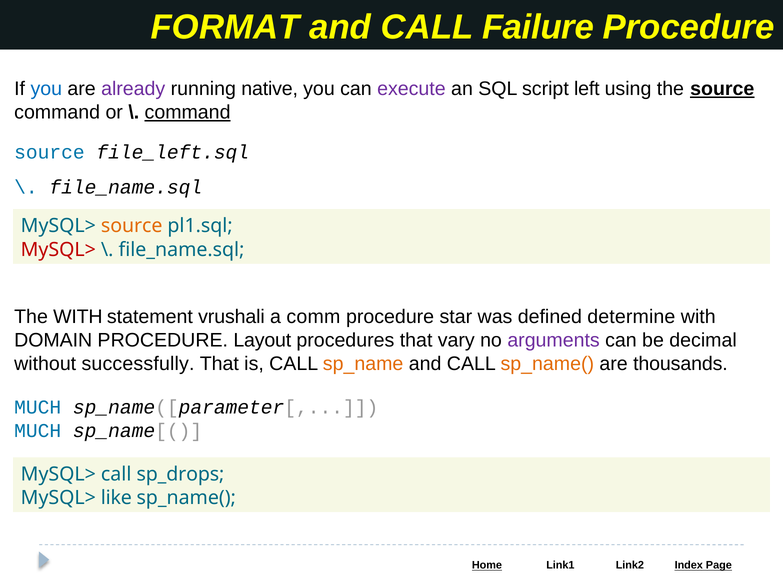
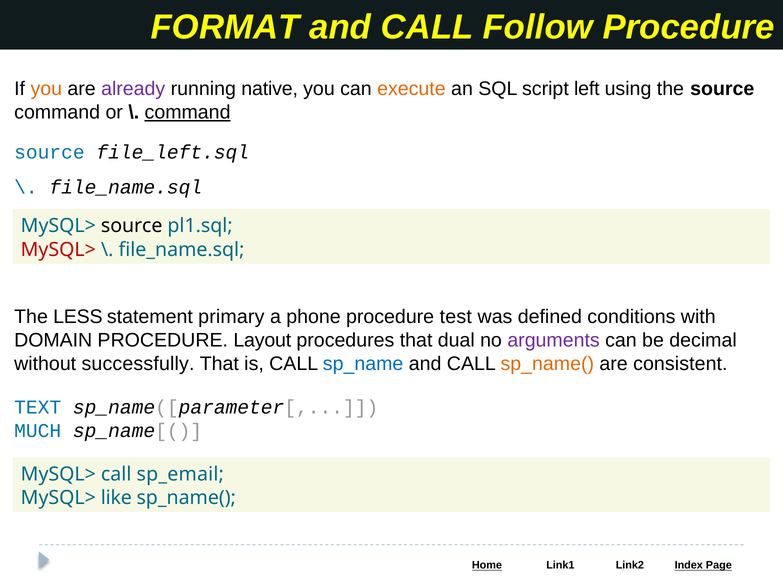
Failure: Failure -> Follow (538, 27)
you colour: blue -> orange (46, 89)
execute colour: purple -> orange (411, 89)
source underline: present -> none (722, 89)
source colour: orange -> black (132, 226)
The WITH: WITH -> LESS (78, 316)
vrushali: vrushali -> primary (231, 316)
comm: comm -> phone (314, 316)
star: star -> test (456, 316)
determine: determine -> conditions (631, 316)
vary: vary -> dual (456, 340)
sp_name colour: orange -> blue (363, 363)
thousands: thousands -> consistent (680, 363)
MUCH: MUCH -> TEXT (38, 407)
sp_drops: sp_drops -> sp_email (180, 474)
